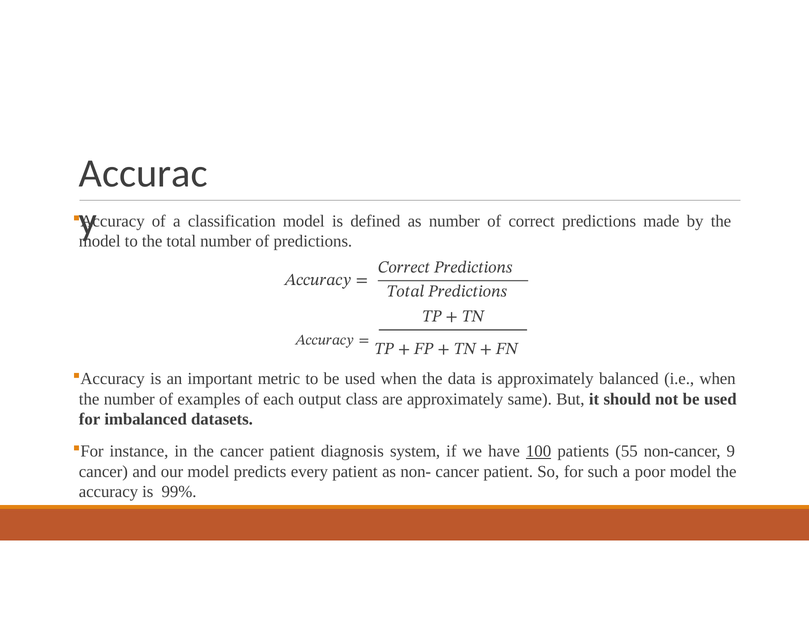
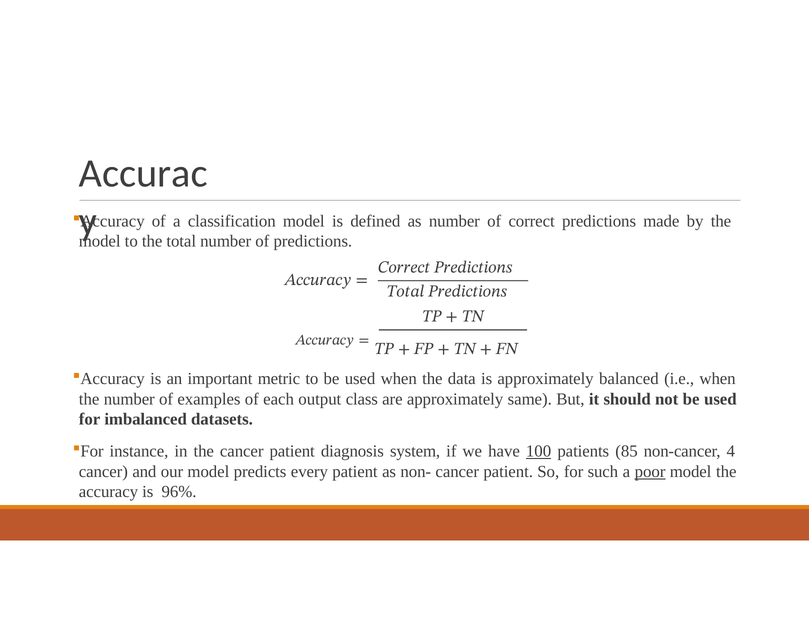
55: 55 -> 85 (627, 451)
9: 9 -> 4 (731, 451)
poor underline: none -> present (650, 472)
99%: 99% -> 96% (179, 492)
